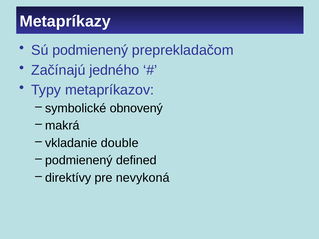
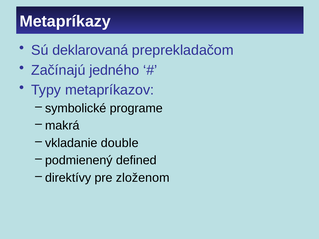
Sú podmienený: podmienený -> deklarovaná (90, 50)
obnovený: obnovený -> programe (136, 108)
nevykoná: nevykoná -> zloženom (143, 178)
